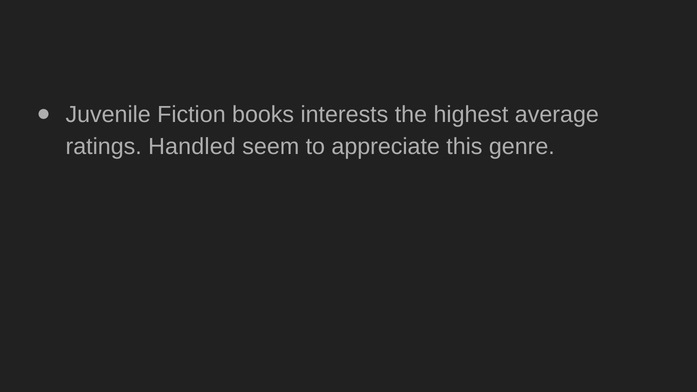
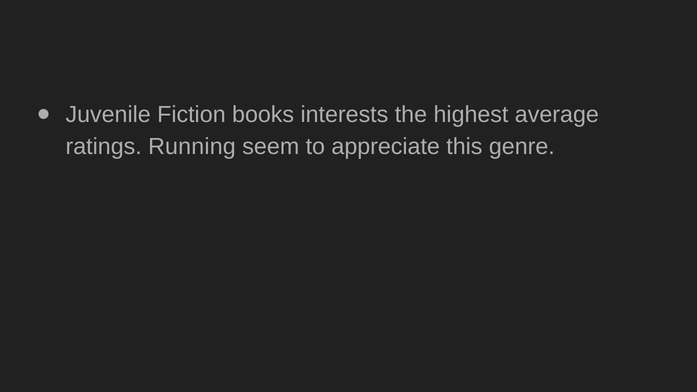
Handled: Handled -> Running (192, 147)
